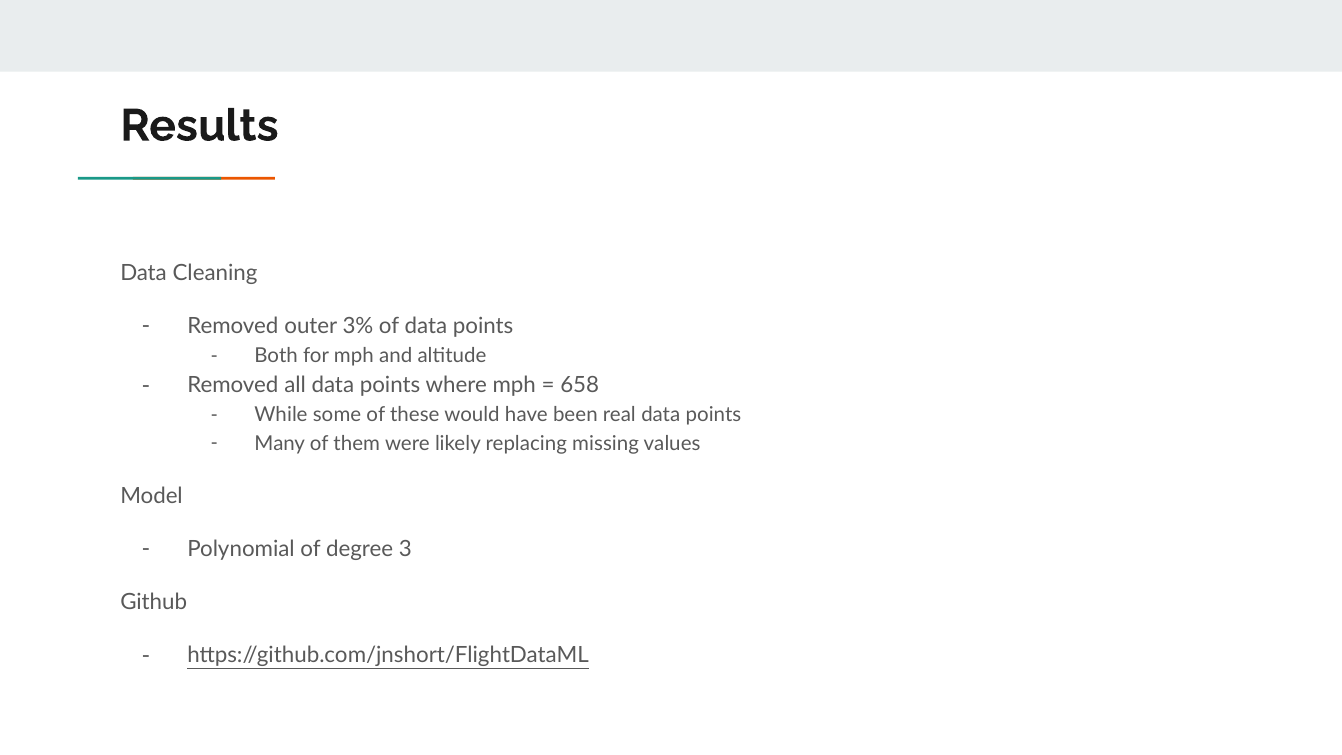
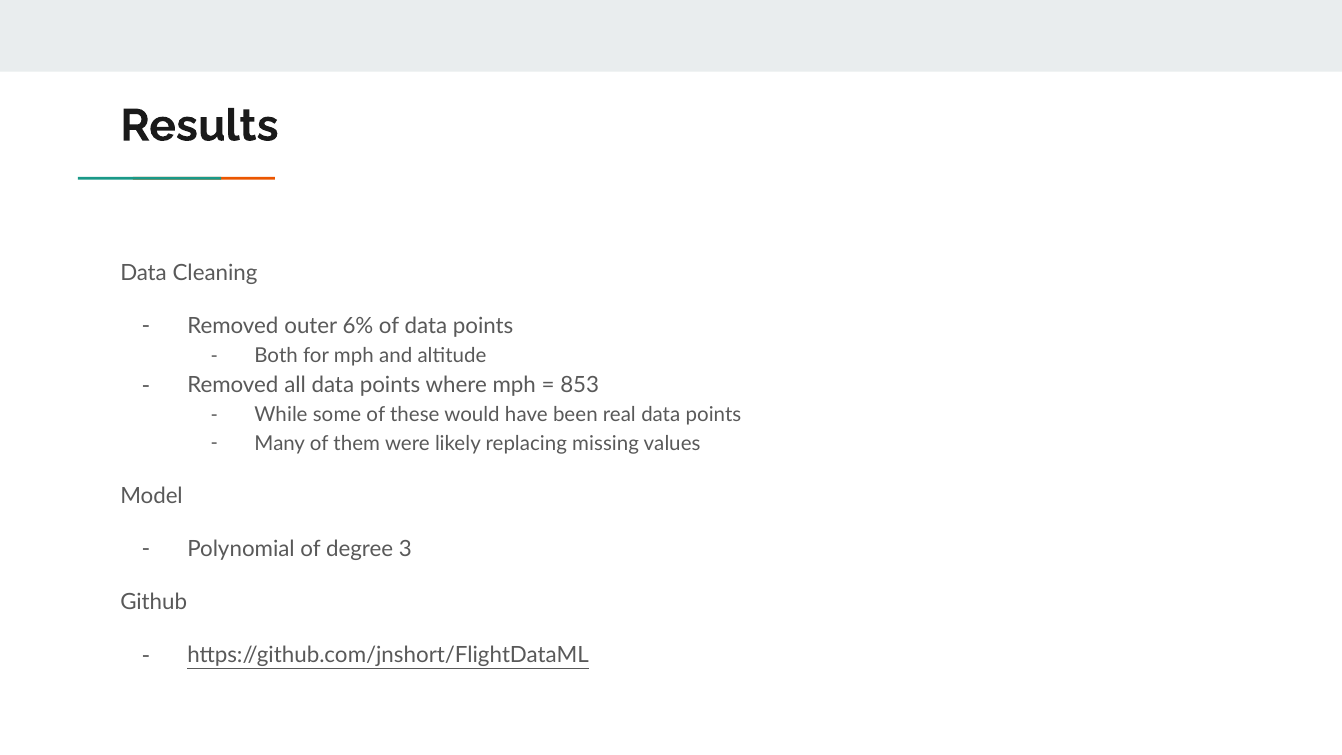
3%: 3% -> 6% (358, 326)
658: 658 -> 853 (580, 386)
